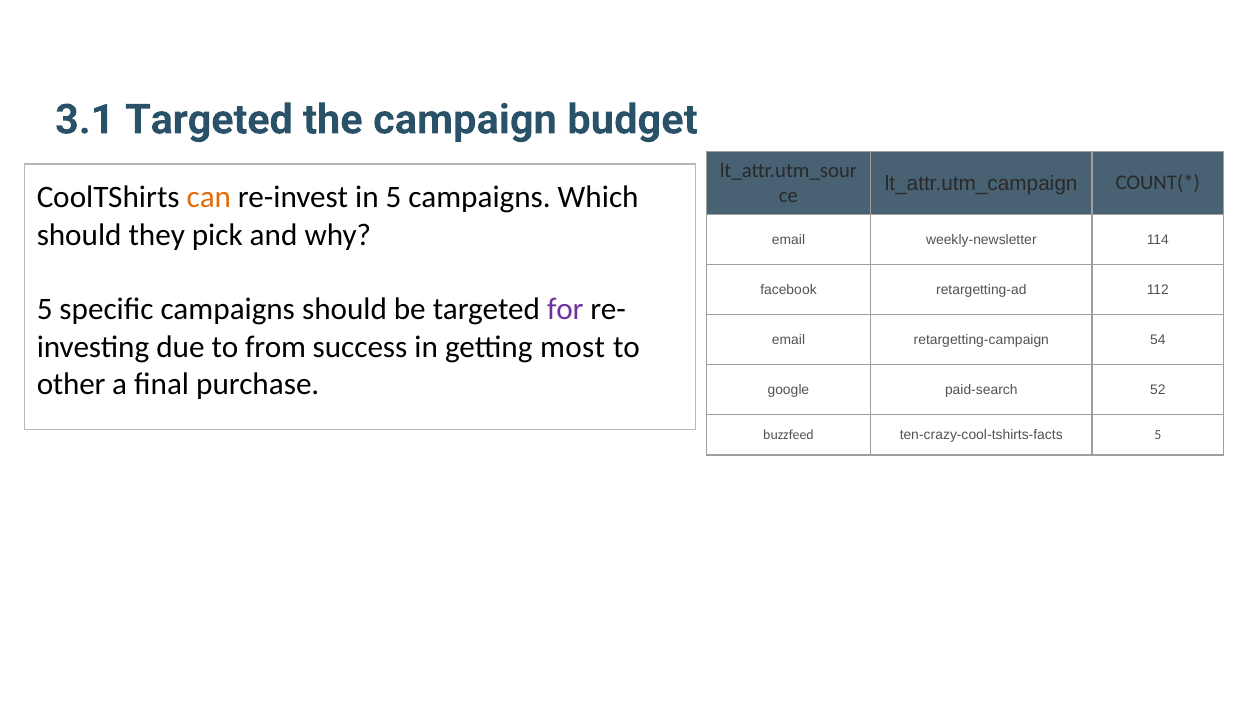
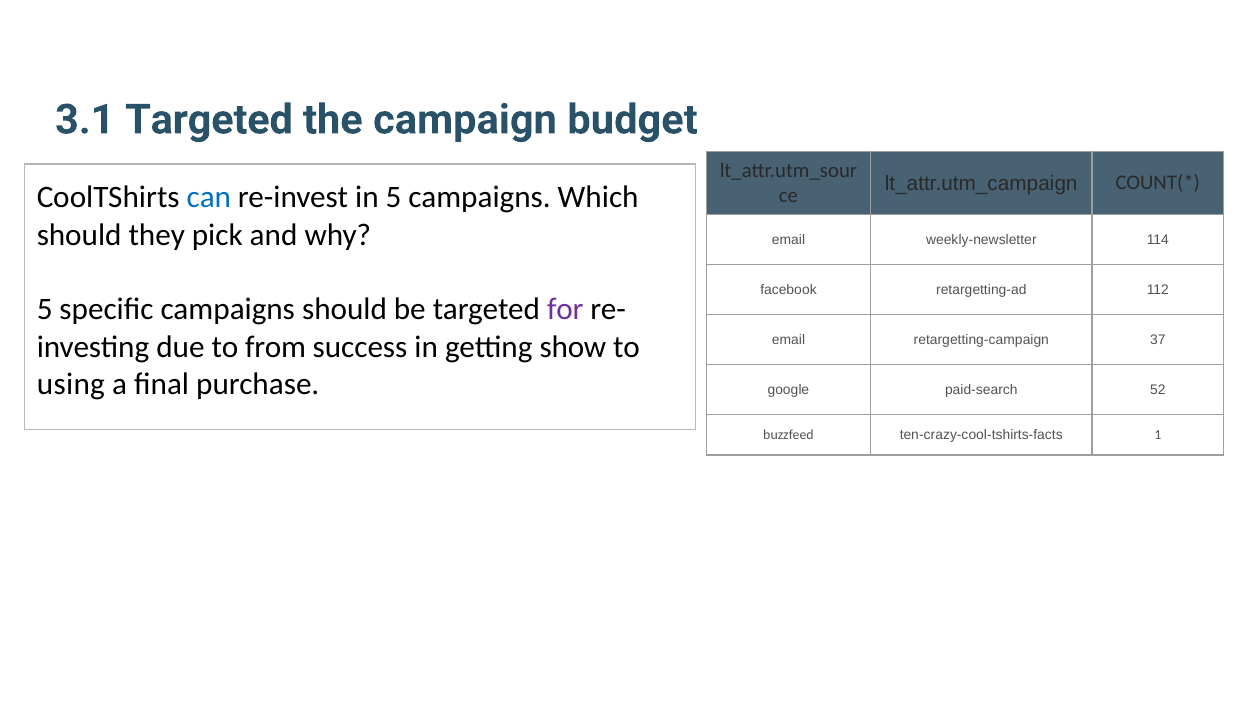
can colour: orange -> blue (209, 197)
54: 54 -> 37 (1158, 340)
most: most -> show (573, 347)
other: other -> using (71, 384)
ten-crazy-cool-tshirts-facts 5: 5 -> 1 (1158, 435)
